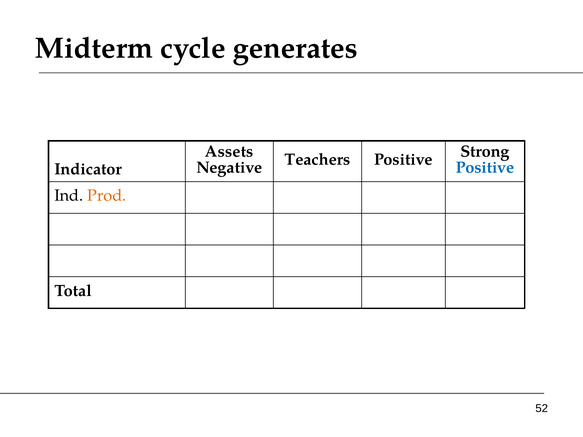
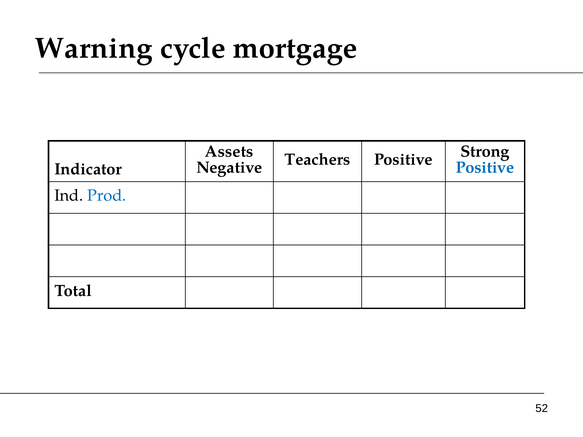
Midterm: Midterm -> Warning (94, 48)
generates: generates -> mortgage (295, 48)
Prod colour: orange -> blue (107, 196)
